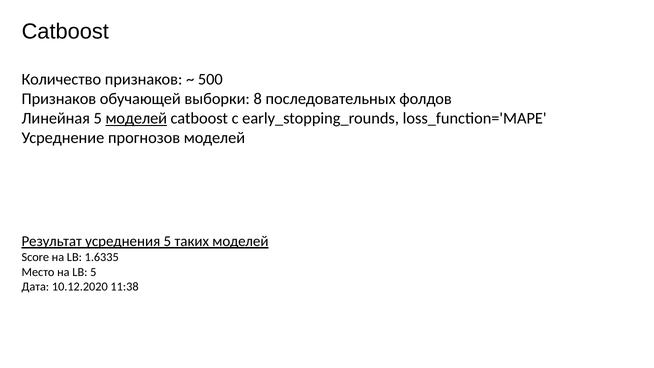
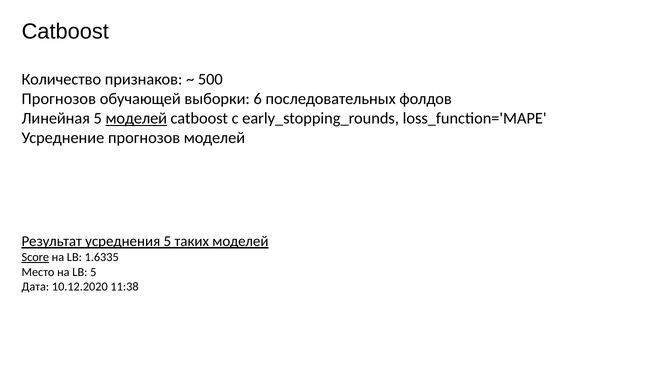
Признаков: Признаков -> Прогнозов (59, 99)
8: 8 -> 6 (258, 99)
Score underline: none -> present (35, 257)
